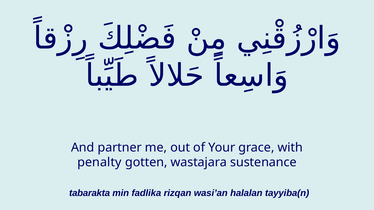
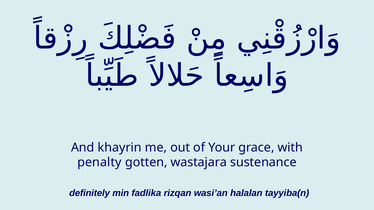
partner: partner -> khayrin (120, 148)
tabarakta: tabarakta -> definitely (90, 193)
